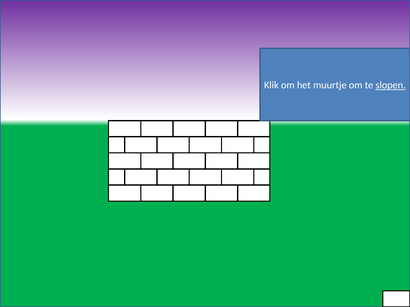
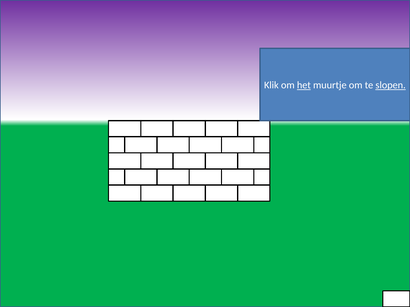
het underline: none -> present (304, 85)
